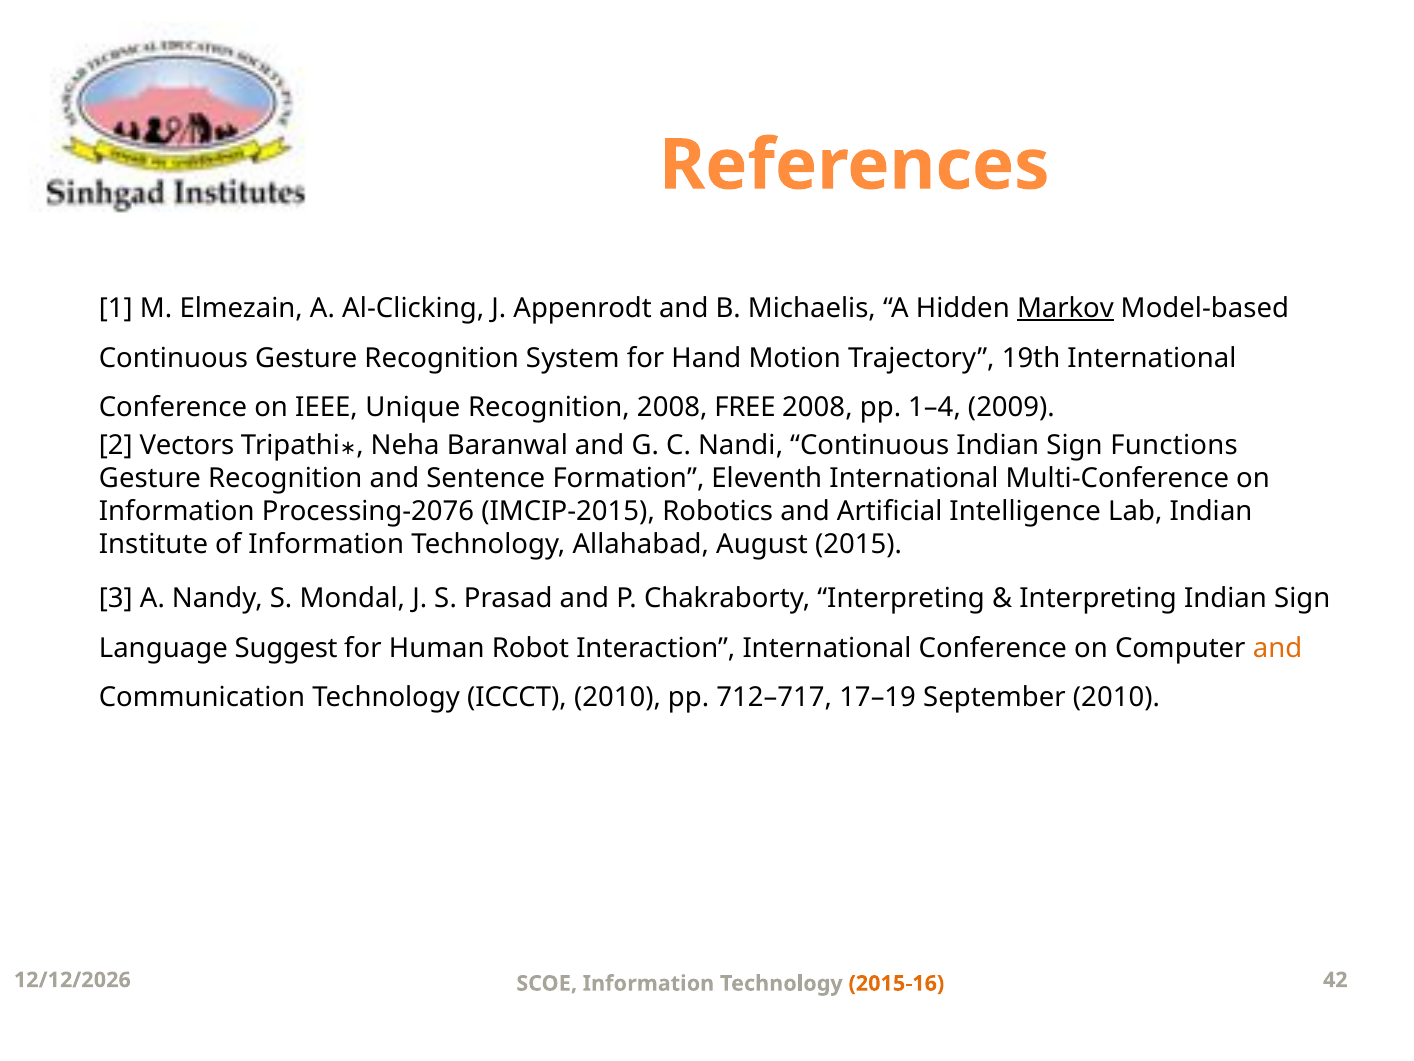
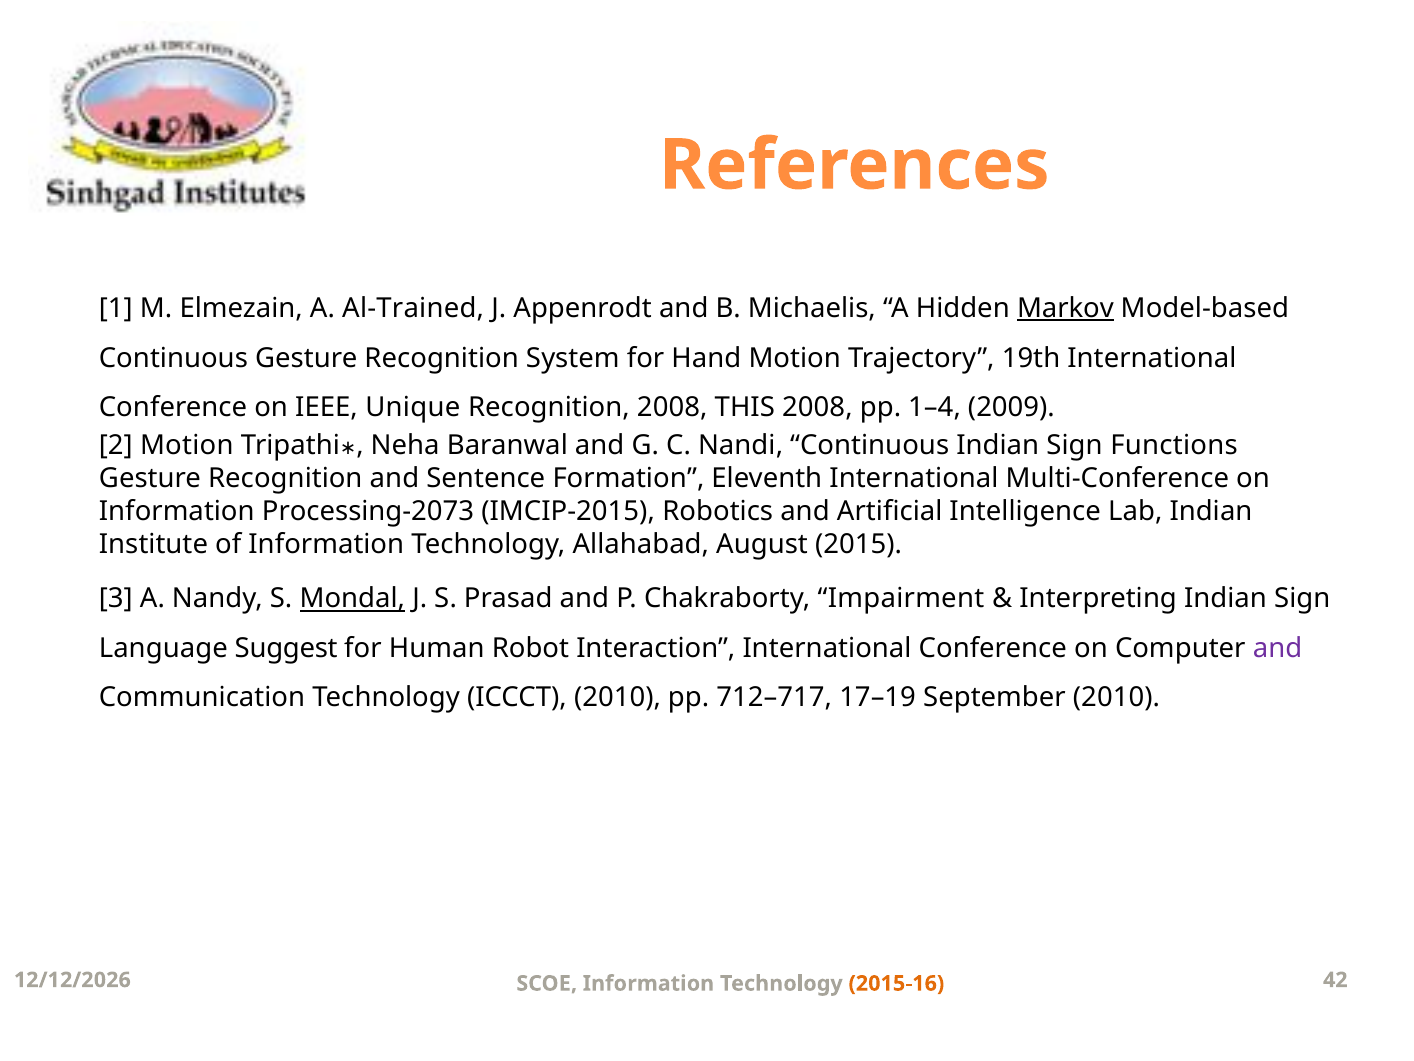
Al-Clicking: Al-Clicking -> Al-Trained (413, 308)
FREE: FREE -> THIS (745, 407)
2 Vectors: Vectors -> Motion (187, 445)
Processing-2076: Processing-2076 -> Processing-2073 (368, 511)
Mondal underline: none -> present (352, 599)
Chakraborty Interpreting: Interpreting -> Impairment (901, 599)
and colour: orange -> purple (1277, 648)
